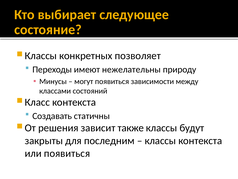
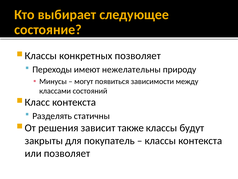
Создавать: Создавать -> Разделять (52, 116)
последним: последним -> покупатель (109, 140)
или появиться: появиться -> позволяет (67, 153)
